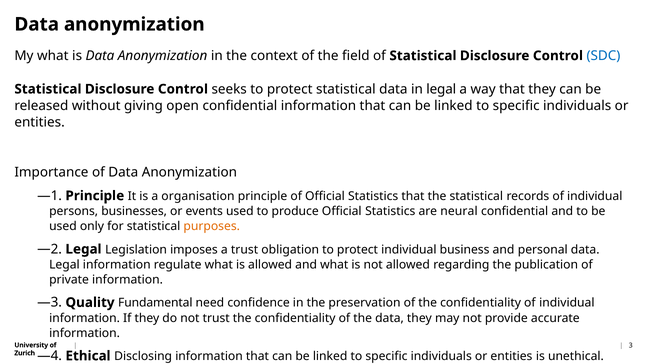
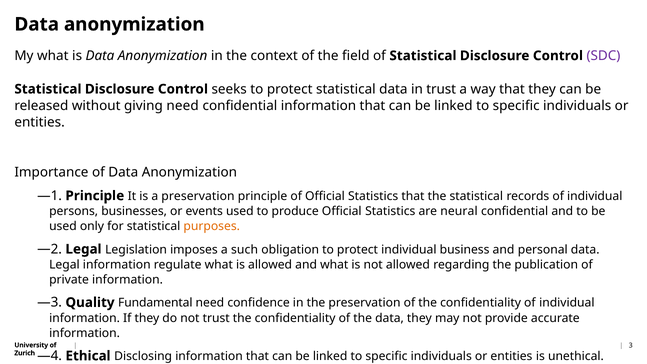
SDC colour: blue -> purple (603, 56)
in legal: legal -> trust (441, 89)
giving open: open -> need (183, 106)
a organisation: organisation -> preservation (198, 196)
a trust: trust -> such (245, 250)
